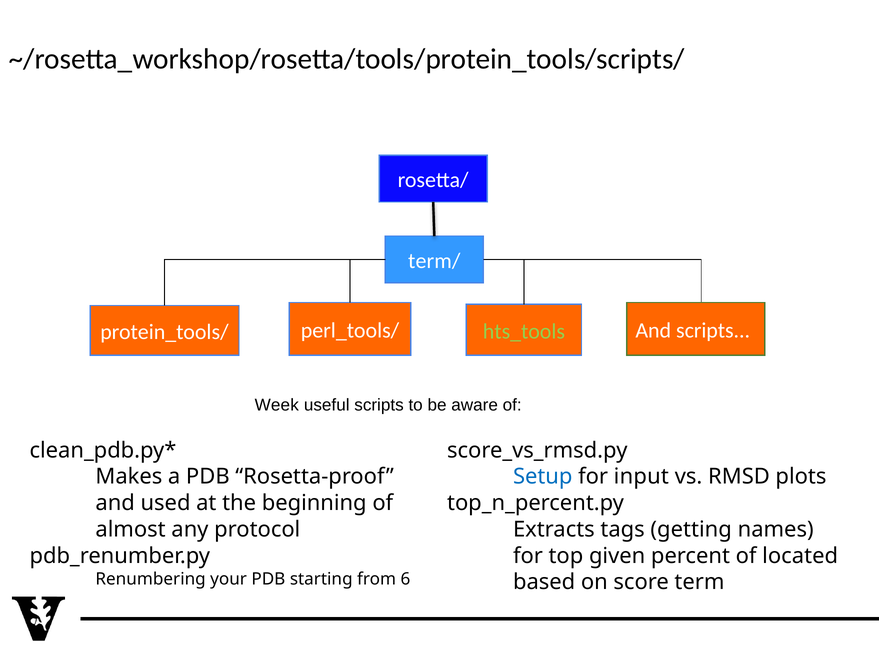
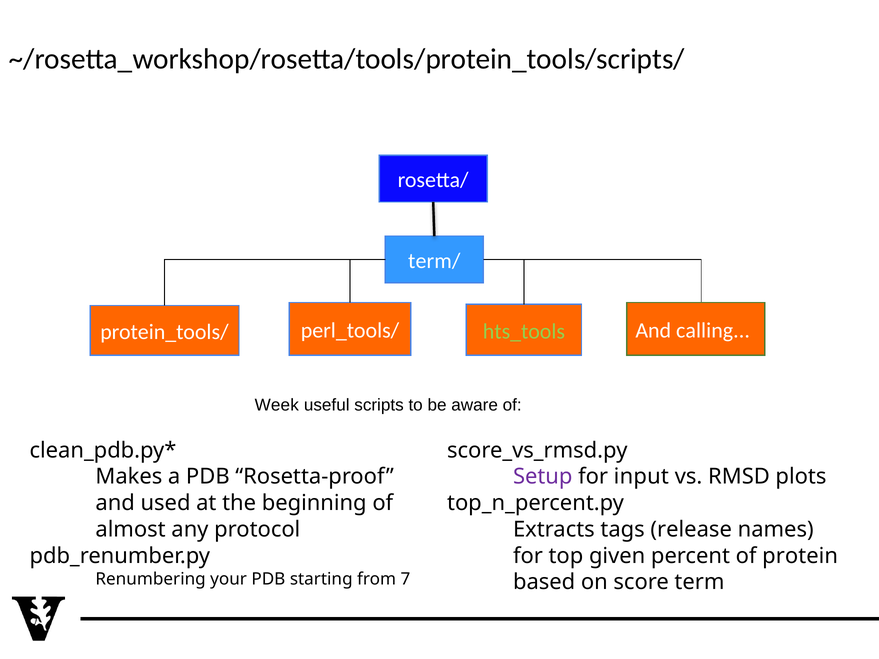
And scripts: scripts -> calling (713, 331)
Setup colour: blue -> purple (543, 477)
getting: getting -> release (691, 530)
located: located -> protein (800, 556)
6: 6 -> 7 (405, 579)
